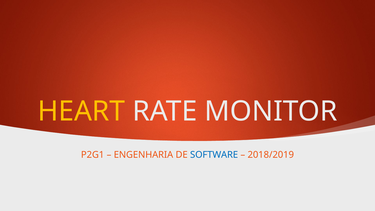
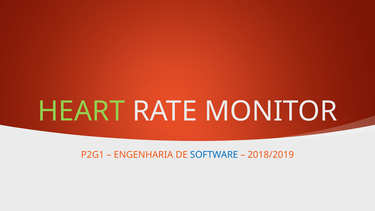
HEART colour: yellow -> light green (81, 111)
